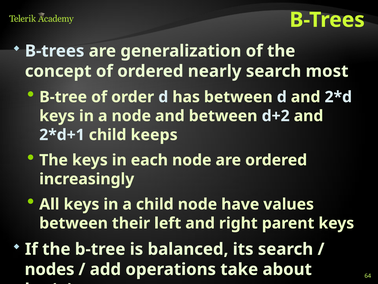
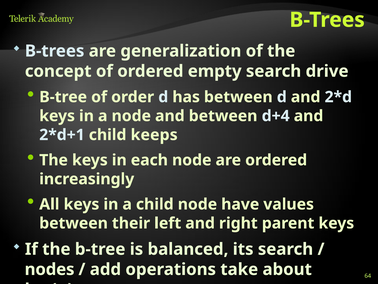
nearly: nearly -> empty (215, 71)
most: most -> drive (327, 71)
d+2: d+2 -> d+4 (276, 116)
